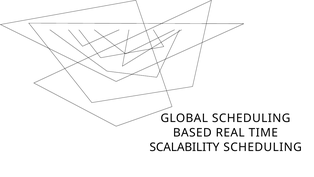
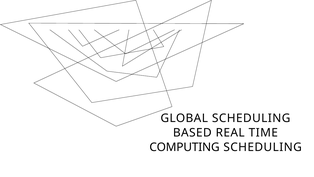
SCALABILITY: SCALABILITY -> COMPUTING (184, 147)
